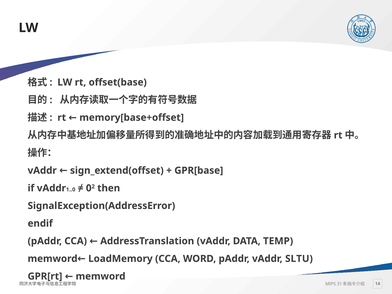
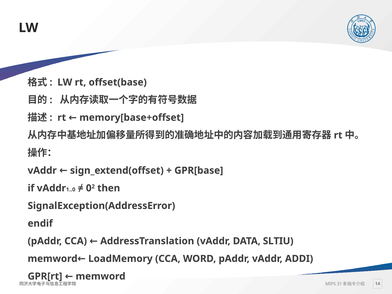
TEMP: TEMP -> SLTIU (278, 241)
SLTU: SLTU -> ADDI (299, 259)
